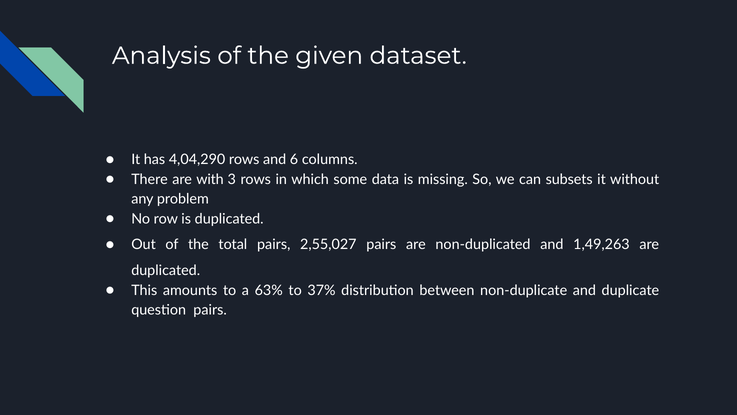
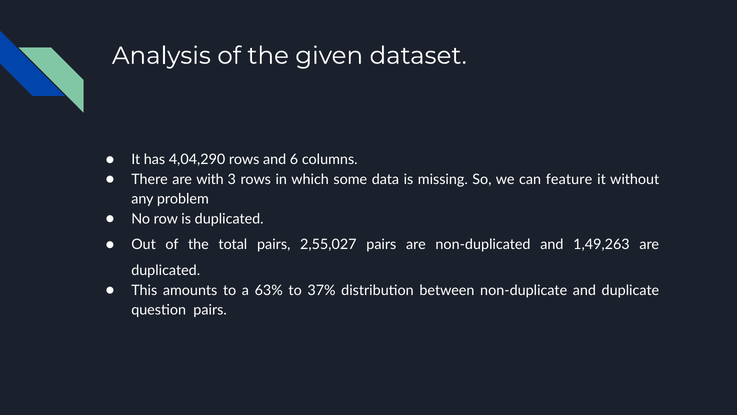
subsets: subsets -> feature (569, 179)
